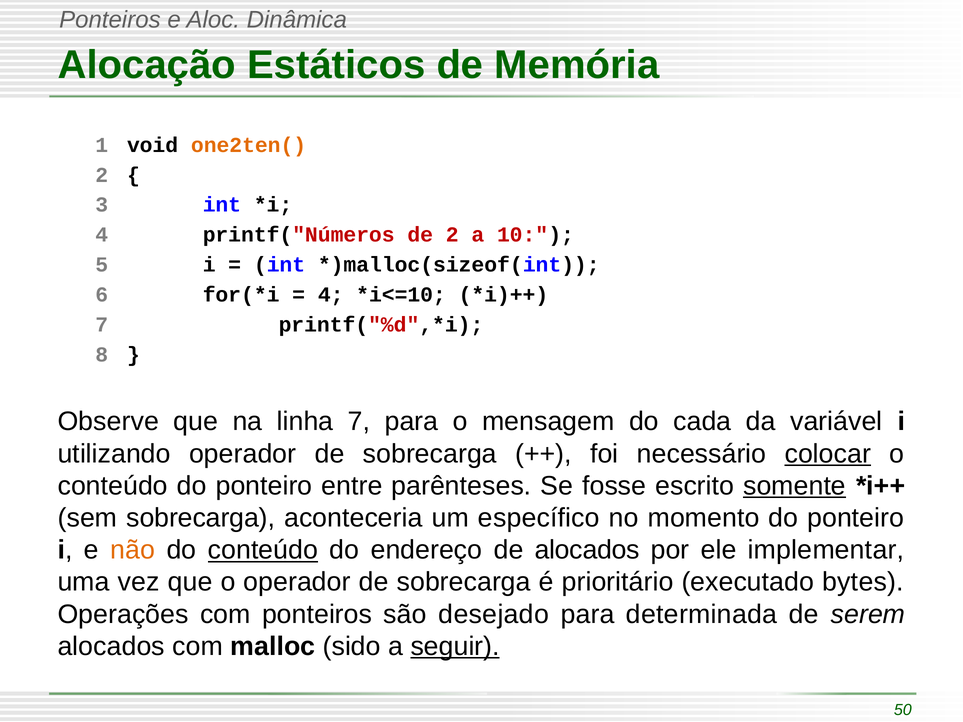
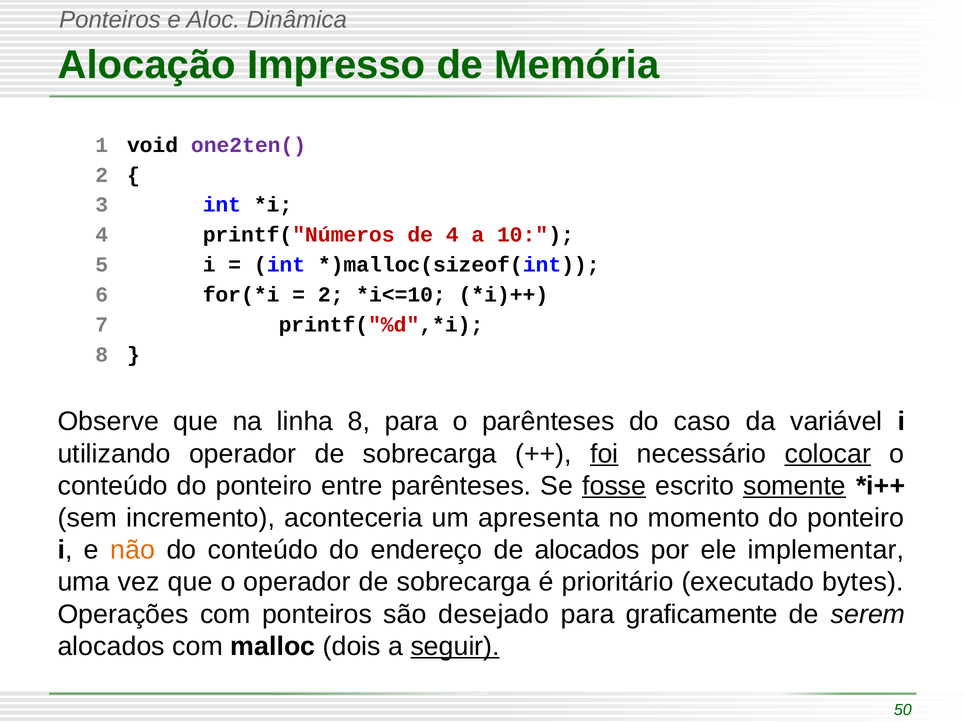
Estáticos: Estáticos -> Impresso (336, 65)
one2ten( colour: orange -> purple (249, 145)
de 2: 2 -> 4 (452, 235)
4: 4 -> 2 (331, 295)
linha 7: 7 -> 8 (359, 422)
o mensagem: mensagem -> parênteses (548, 422)
cada: cada -> caso (702, 422)
foi underline: none -> present (604, 454)
fosse underline: none -> present (614, 486)
sem sobrecarga: sobrecarga -> incremento (201, 518)
específico: específico -> apresenta (539, 518)
conteúdo underline: present -> none (263, 550)
determinada: determinada -> graficamente (702, 614)
sido: sido -> dois (352, 647)
